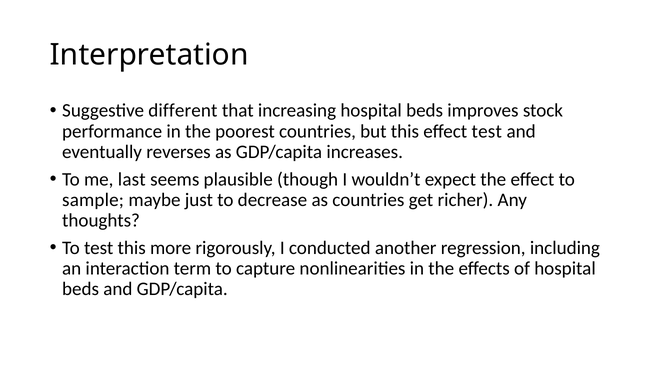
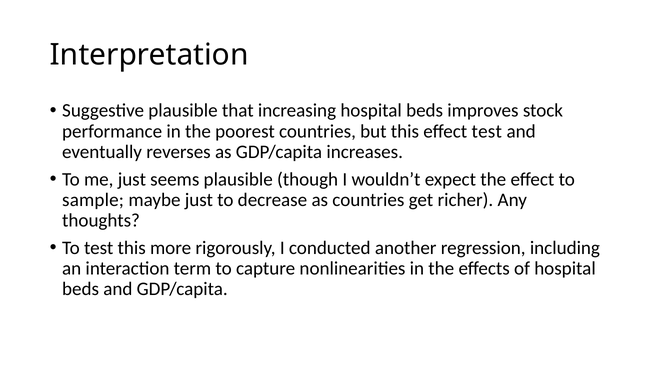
Suggestive different: different -> plausible (183, 111)
me last: last -> just (132, 179)
